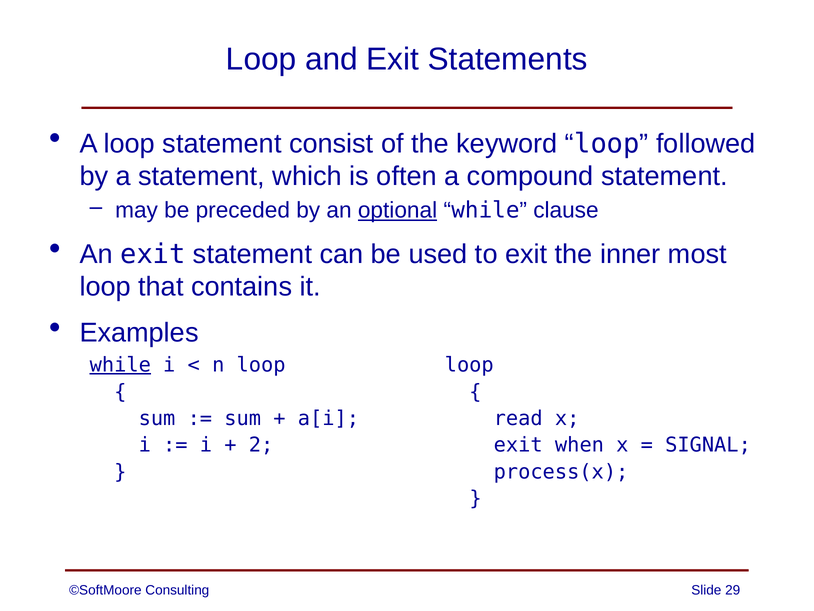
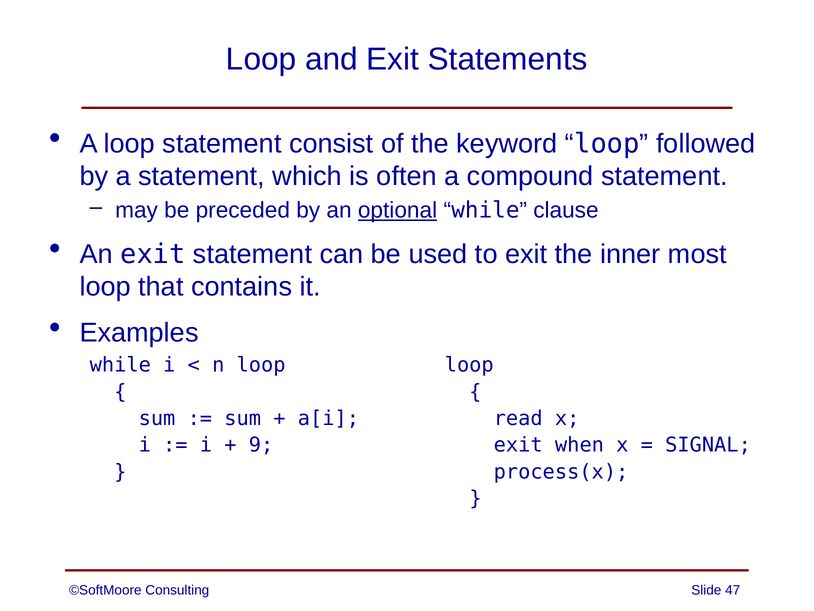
while underline: present -> none (120, 365)
2: 2 -> 9 (261, 445)
29: 29 -> 47 (733, 590)
